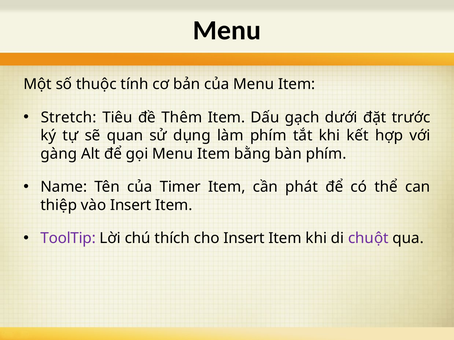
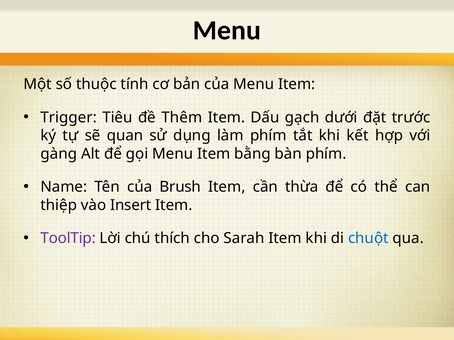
Stretch: Stretch -> Trigger (69, 118)
Timer: Timer -> Brush (180, 187)
phát: phát -> thừa (302, 187)
cho Insert: Insert -> Sarah (244, 239)
chuột colour: purple -> blue (368, 239)
